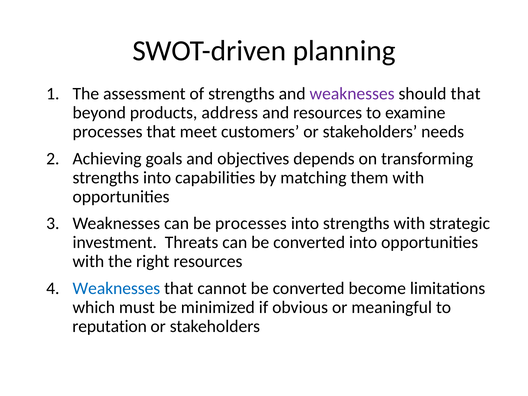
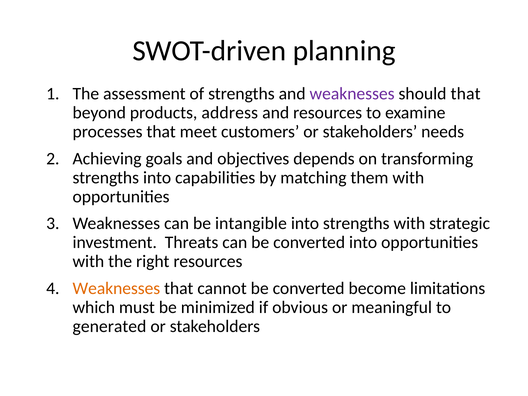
be processes: processes -> intangible (251, 223)
Weaknesses colour: blue -> orange (116, 288)
reputation: reputation -> generated (109, 326)
